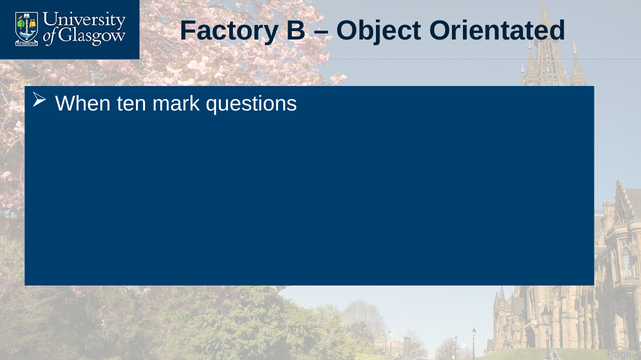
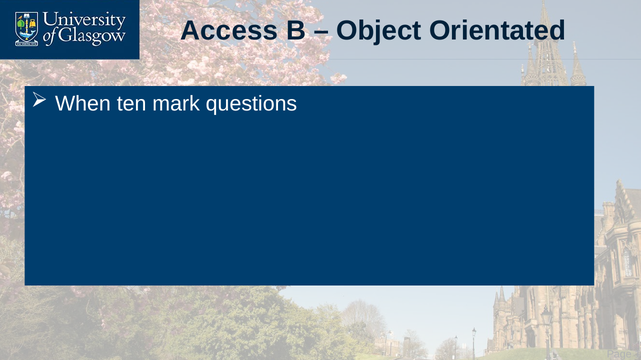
Factory: Factory -> Access (229, 31)
